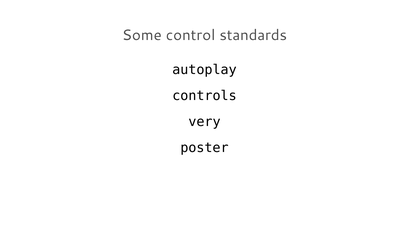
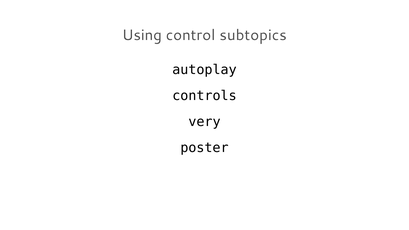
Some: Some -> Using (142, 35)
standards: standards -> subtopics (253, 35)
